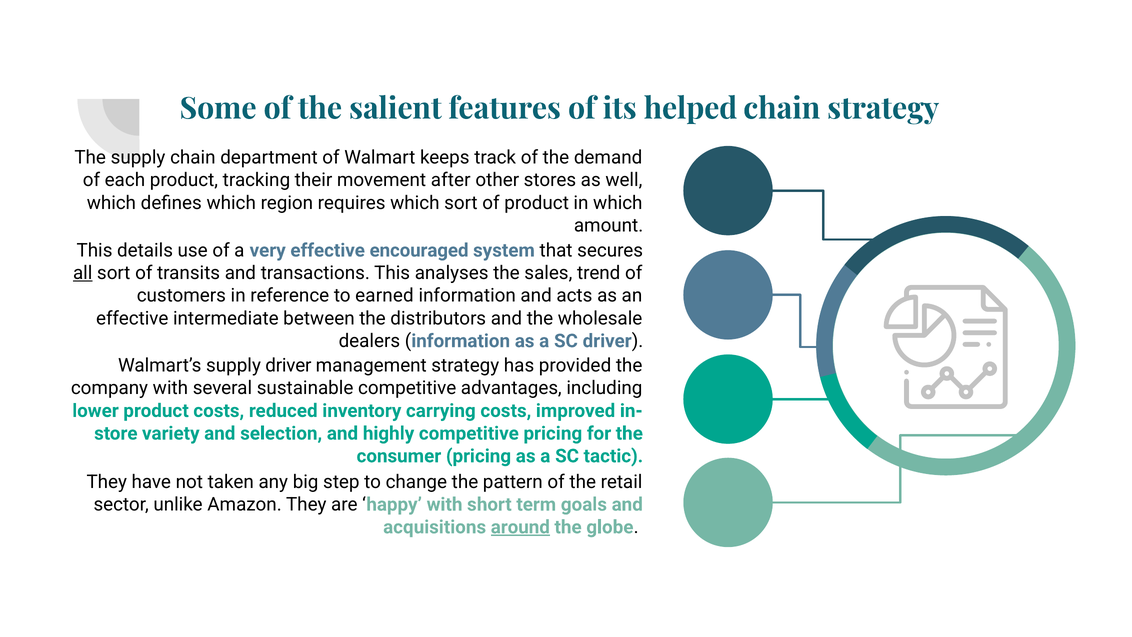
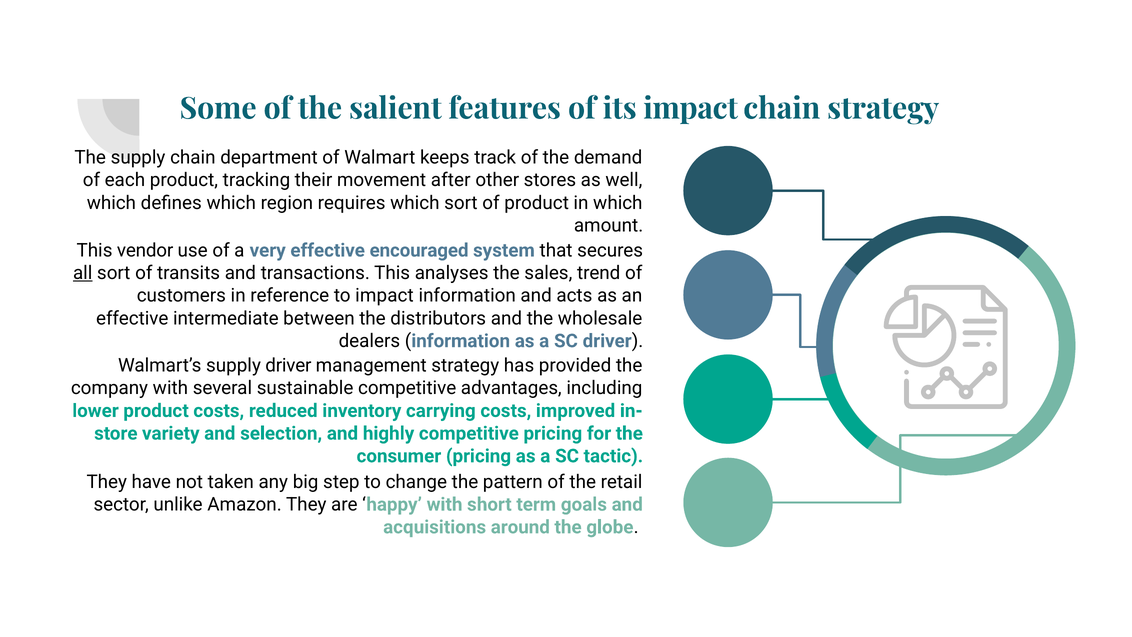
its helped: helped -> impact (691, 109)
details: details -> vendor (145, 250)
to earned: earned -> impact (384, 296)
around underline: present -> none (520, 527)
